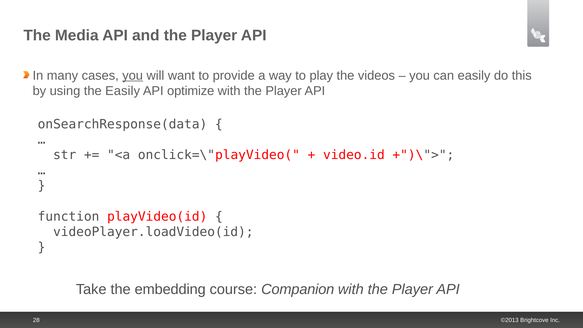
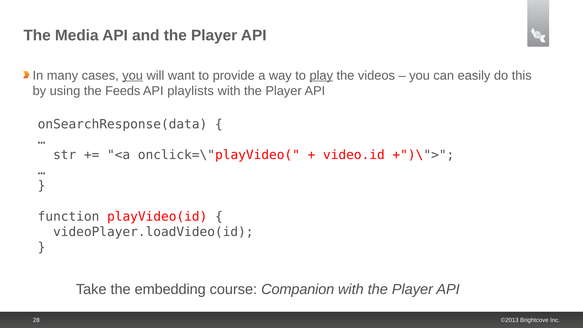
play underline: none -> present (321, 75)
the Easily: Easily -> Feeds (123, 91)
optimize: optimize -> playlists (191, 91)
